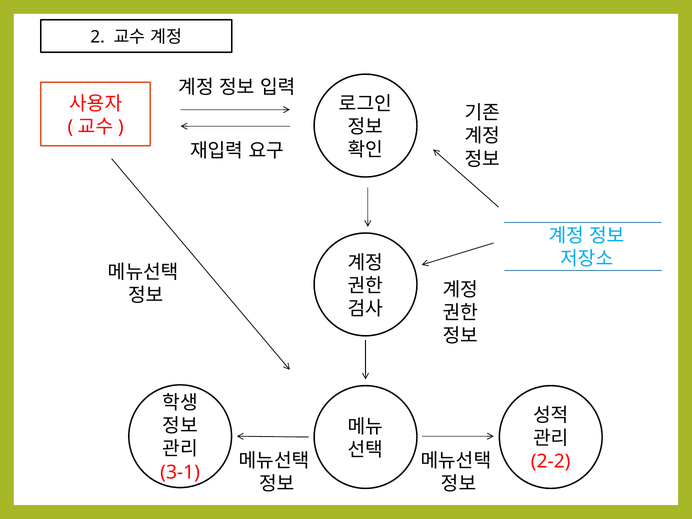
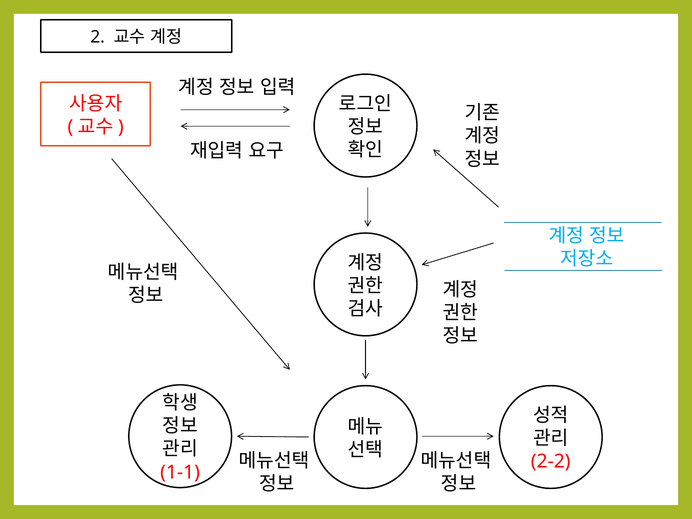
3-1: 3-1 -> 1-1 (180, 472)
